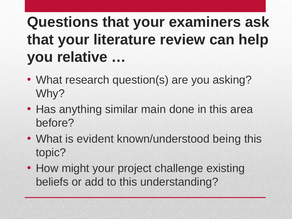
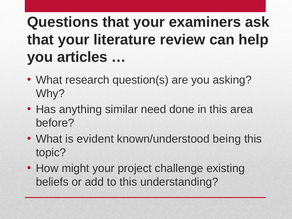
relative: relative -> articles (82, 57)
main: main -> need (154, 109)
